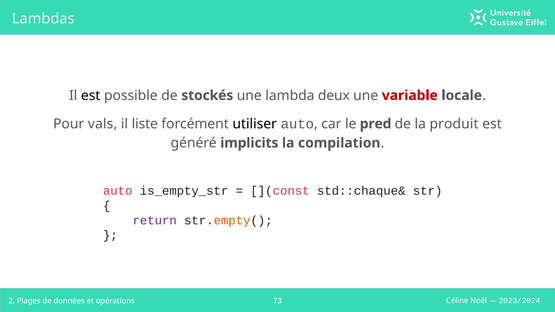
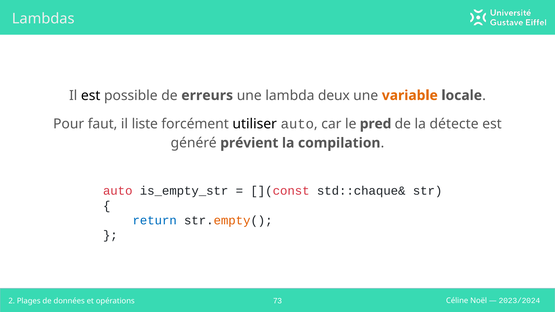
stockés: stockés -> erreurs (207, 95)
variable colour: red -> orange (410, 95)
vals: vals -> faut (103, 124)
produit: produit -> détecte (454, 124)
implicits: implicits -> prévient (249, 143)
return colour: purple -> blue (155, 221)
